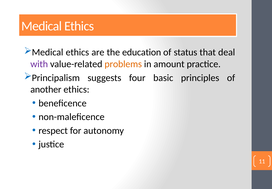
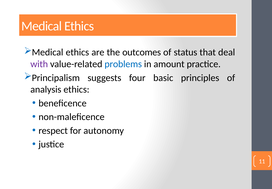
education: education -> outcomes (142, 52)
problems colour: orange -> blue (123, 64)
another: another -> analysis (46, 89)
